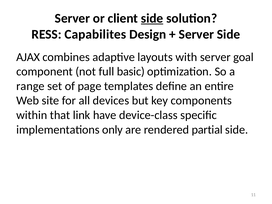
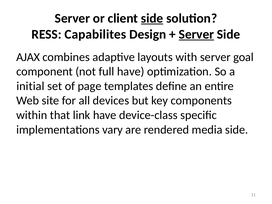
Server underline: none -> present (196, 34)
full basic: basic -> have (131, 72)
range: range -> initial (30, 86)
only: only -> vary (112, 130)
partial: partial -> media (207, 130)
